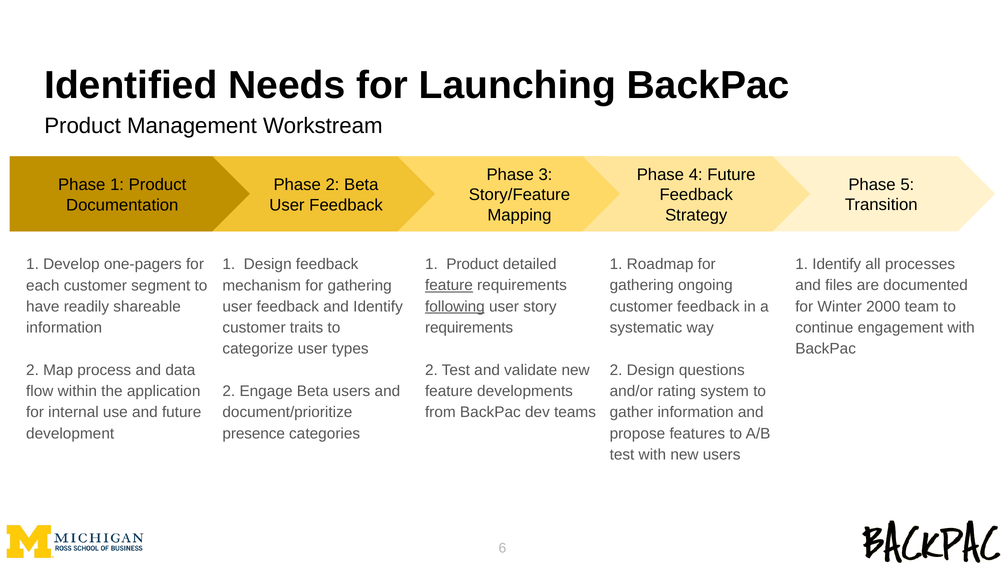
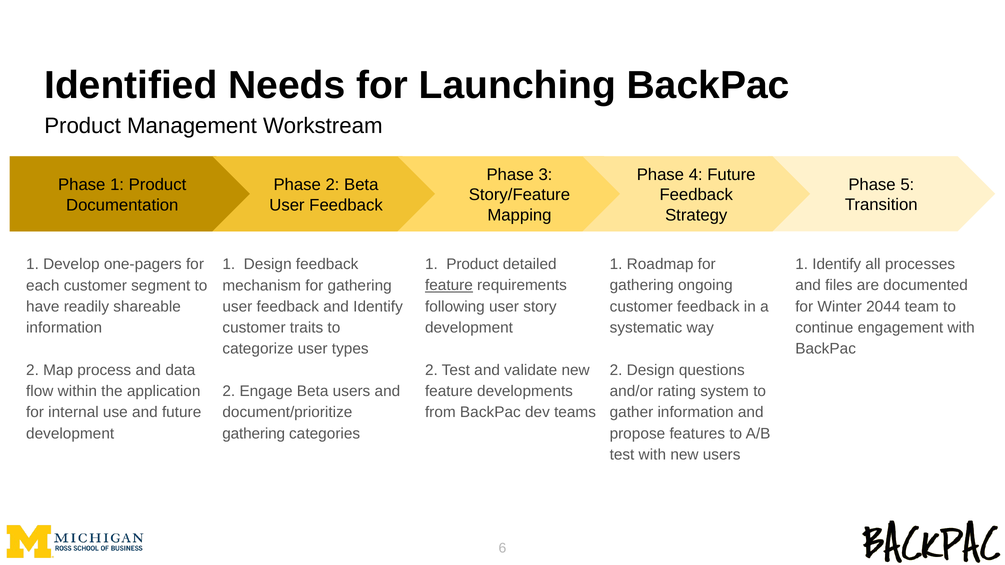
following underline: present -> none (455, 307)
2000: 2000 -> 2044 (883, 307)
requirements: requirements -> development (469, 328)
presence: presence -> gathering (254, 434)
